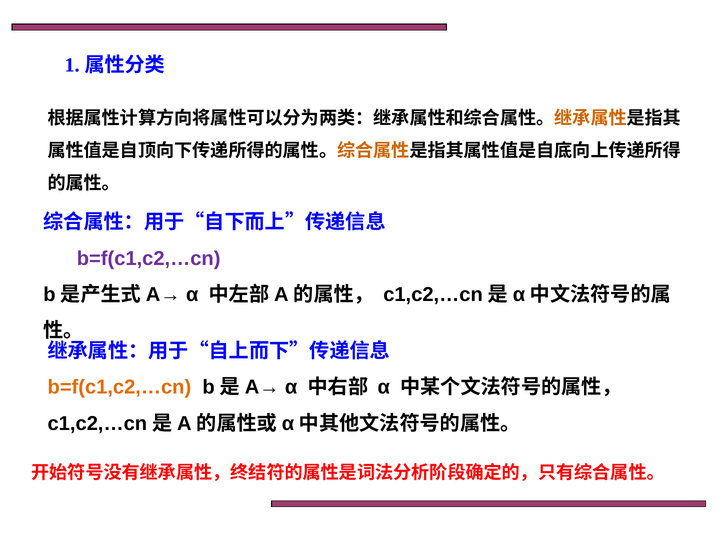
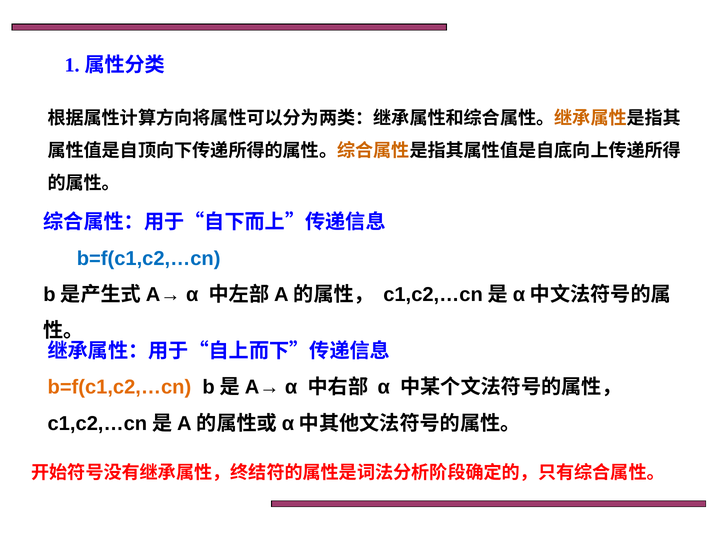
b=f(c1,c2,…cn colour: purple -> blue (149, 258)
